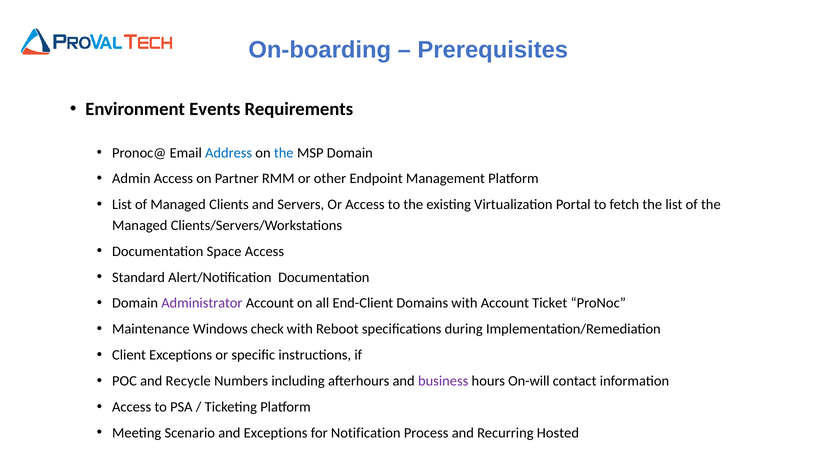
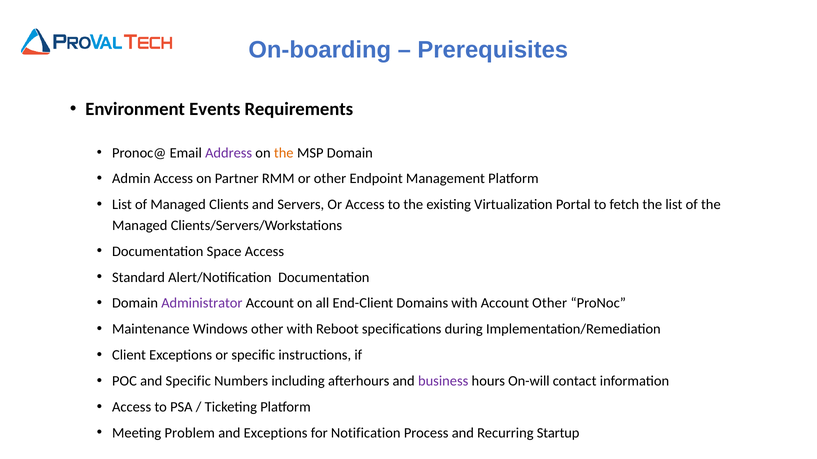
Address colour: blue -> purple (229, 153)
the colour: blue -> orange (284, 153)
Account Ticket: Ticket -> Other (550, 304)
Windows check: check -> other (267, 330)
and Recycle: Recycle -> Specific (188, 381)
Scenario: Scenario -> Problem (190, 433)
Hosted: Hosted -> Startup (558, 433)
